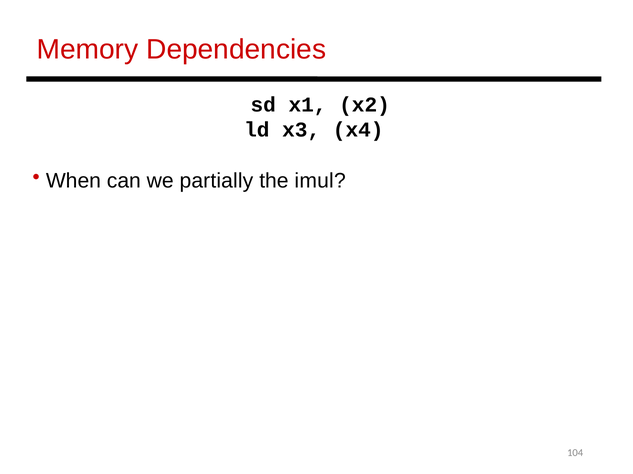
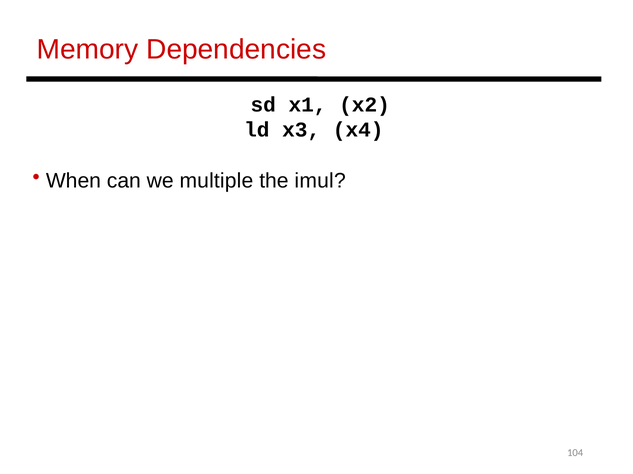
partially: partially -> multiple (216, 181)
